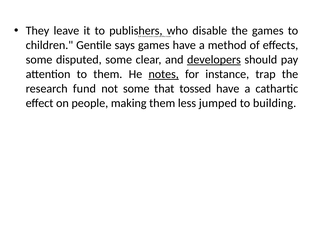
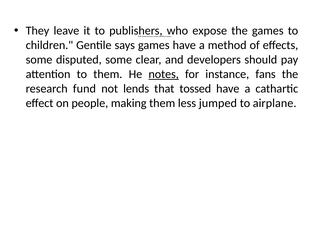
disable: disable -> expose (210, 31)
developers underline: present -> none (214, 60)
trap: trap -> fans (266, 74)
not some: some -> lends (136, 88)
building: building -> airplane (275, 103)
